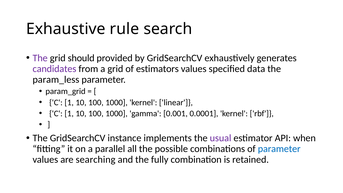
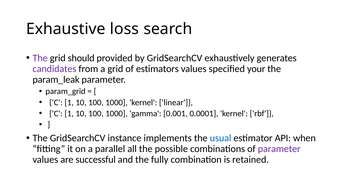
rule: rule -> loss (124, 29)
data: data -> your (256, 69)
param_less: param_less -> param_leak (56, 80)
usual colour: purple -> blue (221, 138)
parameter colour: blue -> purple (279, 149)
searching: searching -> successful (96, 160)
